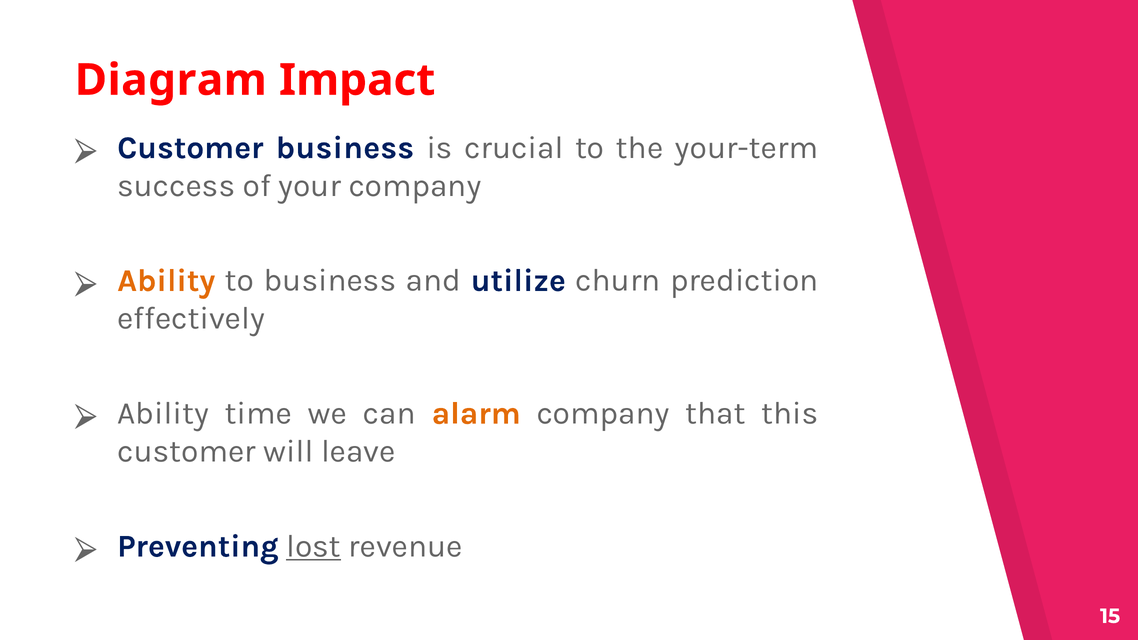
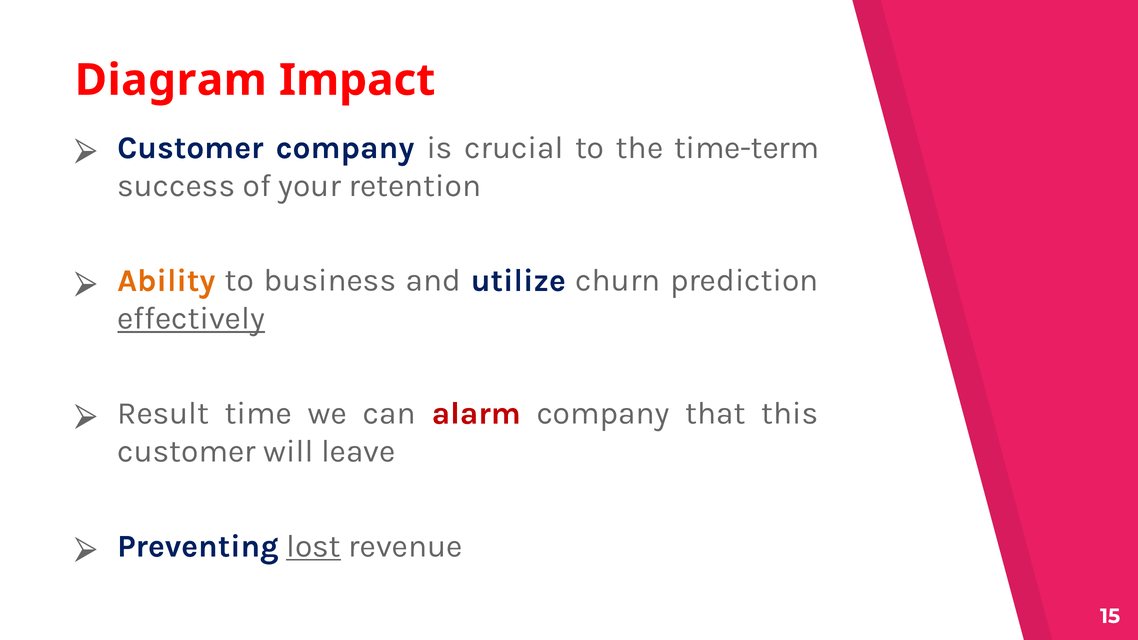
Customer business: business -> company (345, 148)
your-term: your-term -> time-term (747, 148)
your company: company -> retention (415, 186)
effectively underline: none -> present (191, 319)
Ability: Ability -> Result (163, 413)
alarm colour: orange -> red (476, 413)
